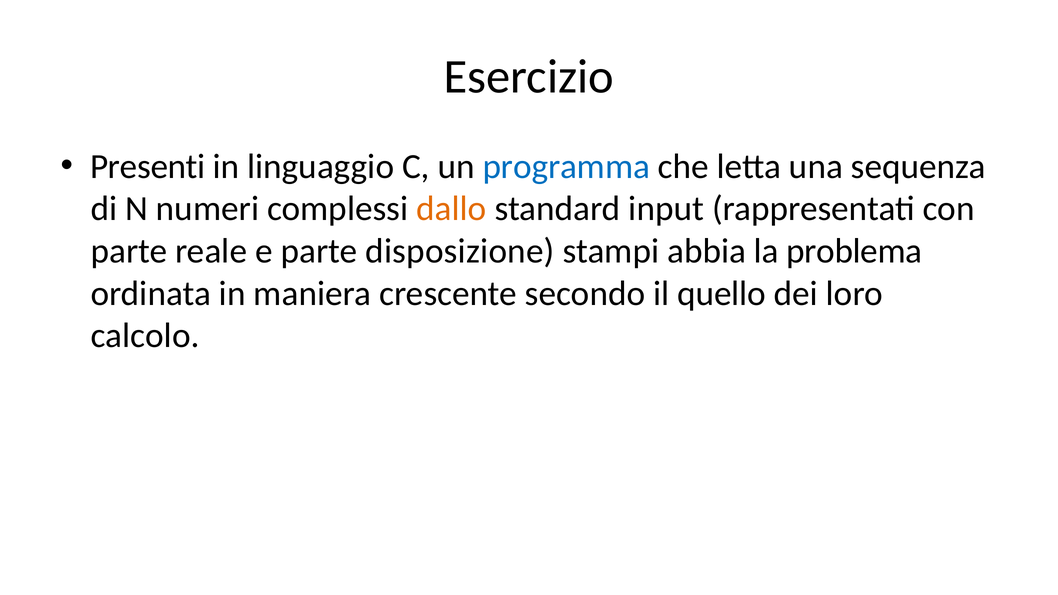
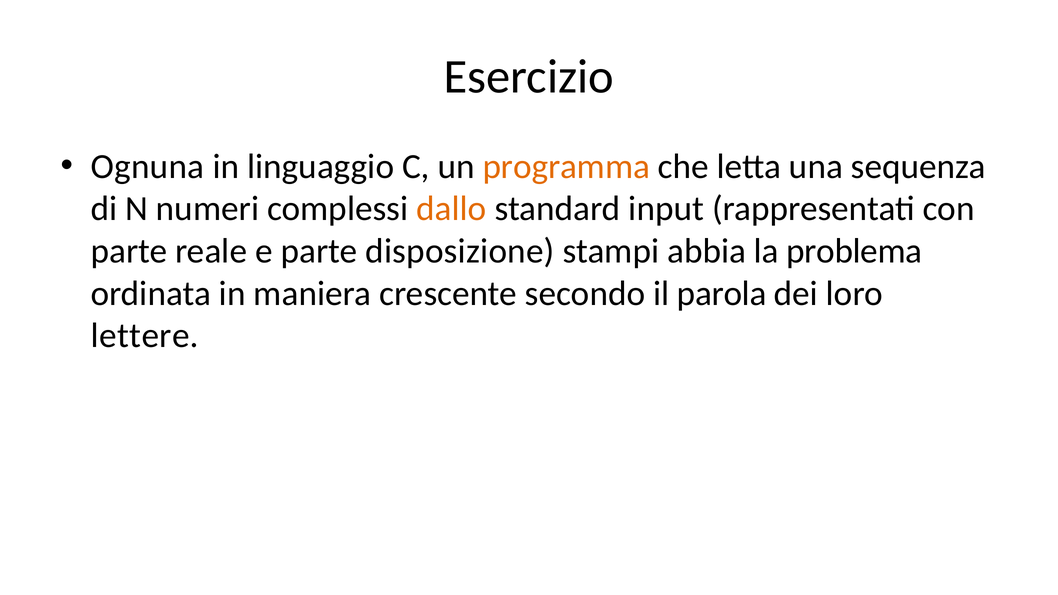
Presenti: Presenti -> Ognuna (147, 166)
programma colour: blue -> orange (566, 166)
quello: quello -> parola (722, 293)
calcolo: calcolo -> lettere (145, 336)
